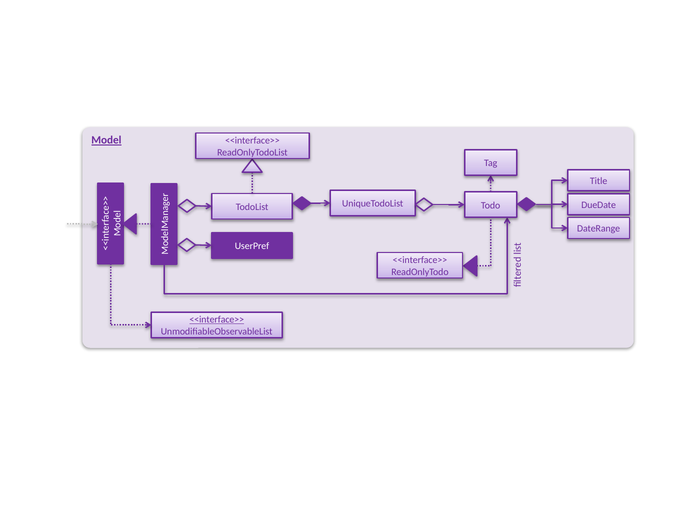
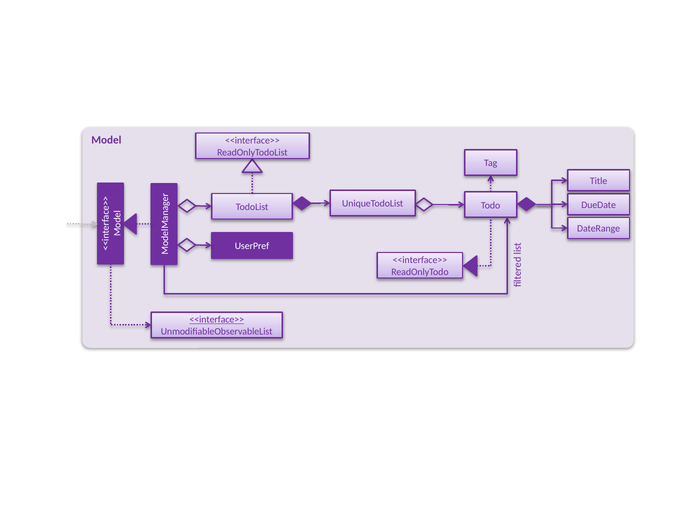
Model underline: present -> none (106, 140)
